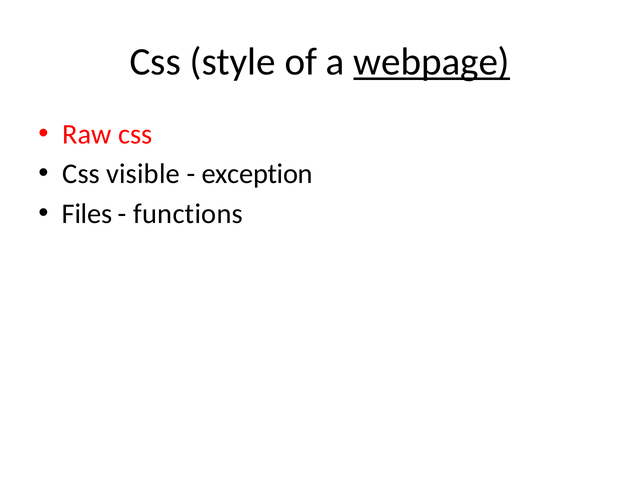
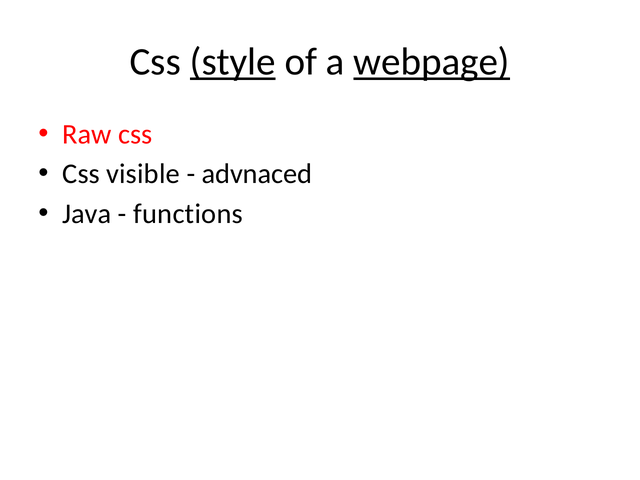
style underline: none -> present (233, 62)
exception: exception -> advnaced (257, 174)
Files: Files -> Java (87, 214)
